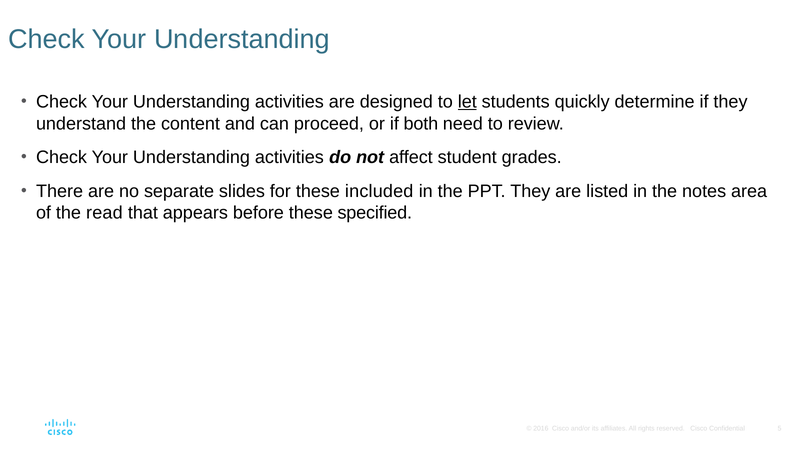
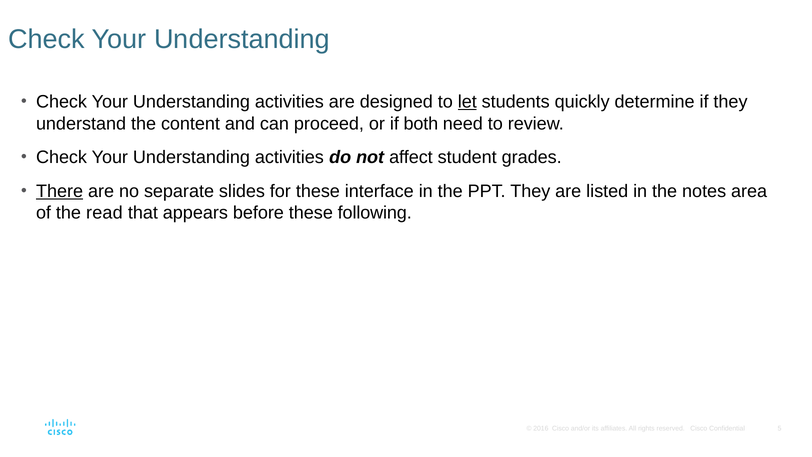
There underline: none -> present (60, 191)
included: included -> interface (379, 191)
specified: specified -> following (375, 213)
